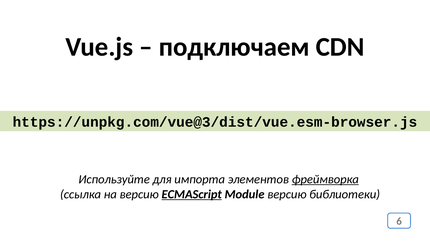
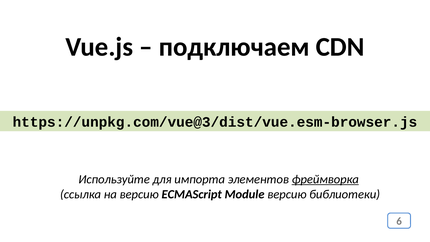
ECMAScript underline: present -> none (192, 194)
